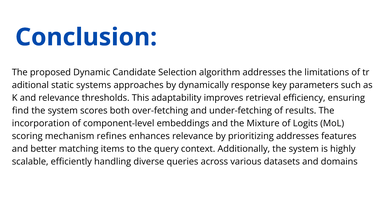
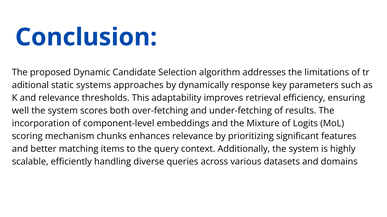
find: find -> well (20, 111)
refines: refines -> chunks (112, 136)
prioritizing addresses: addresses -> significant (298, 136)
